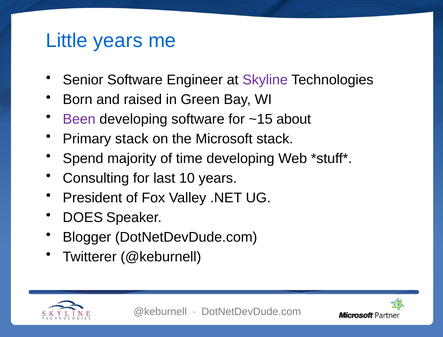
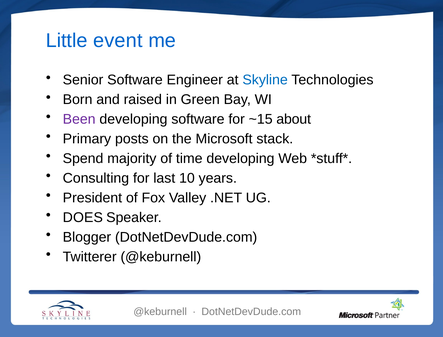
Little years: years -> event (118, 41)
Skyline colour: purple -> blue (265, 80)
Primary stack: stack -> posts (132, 139)
